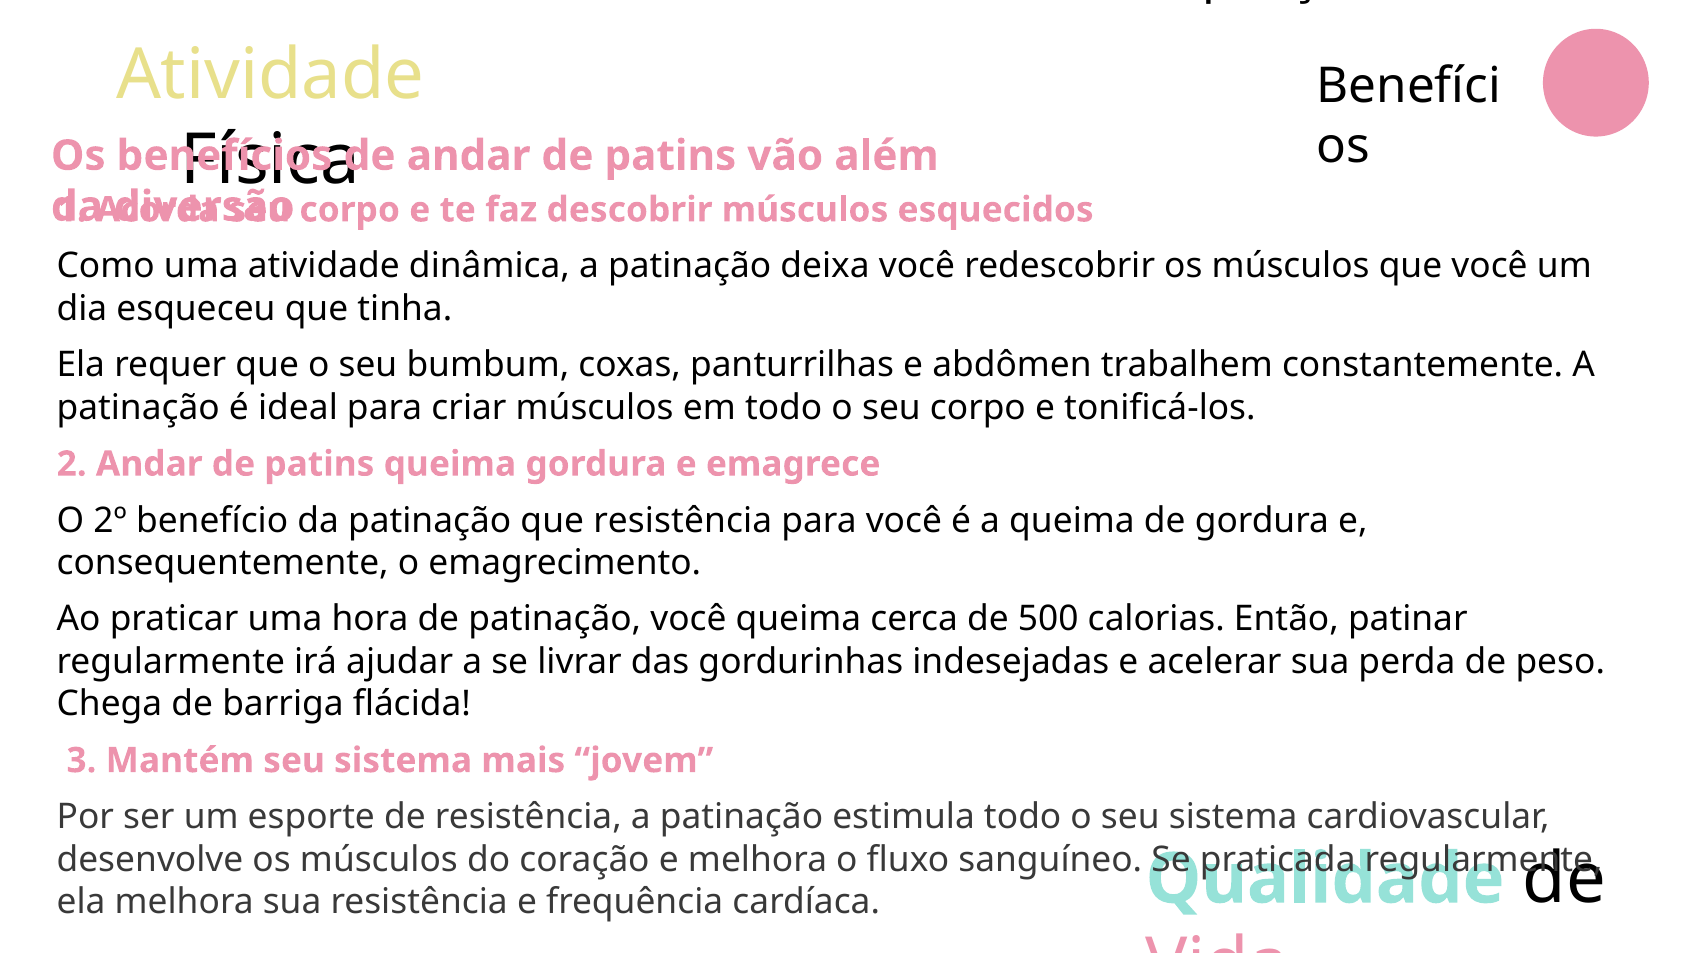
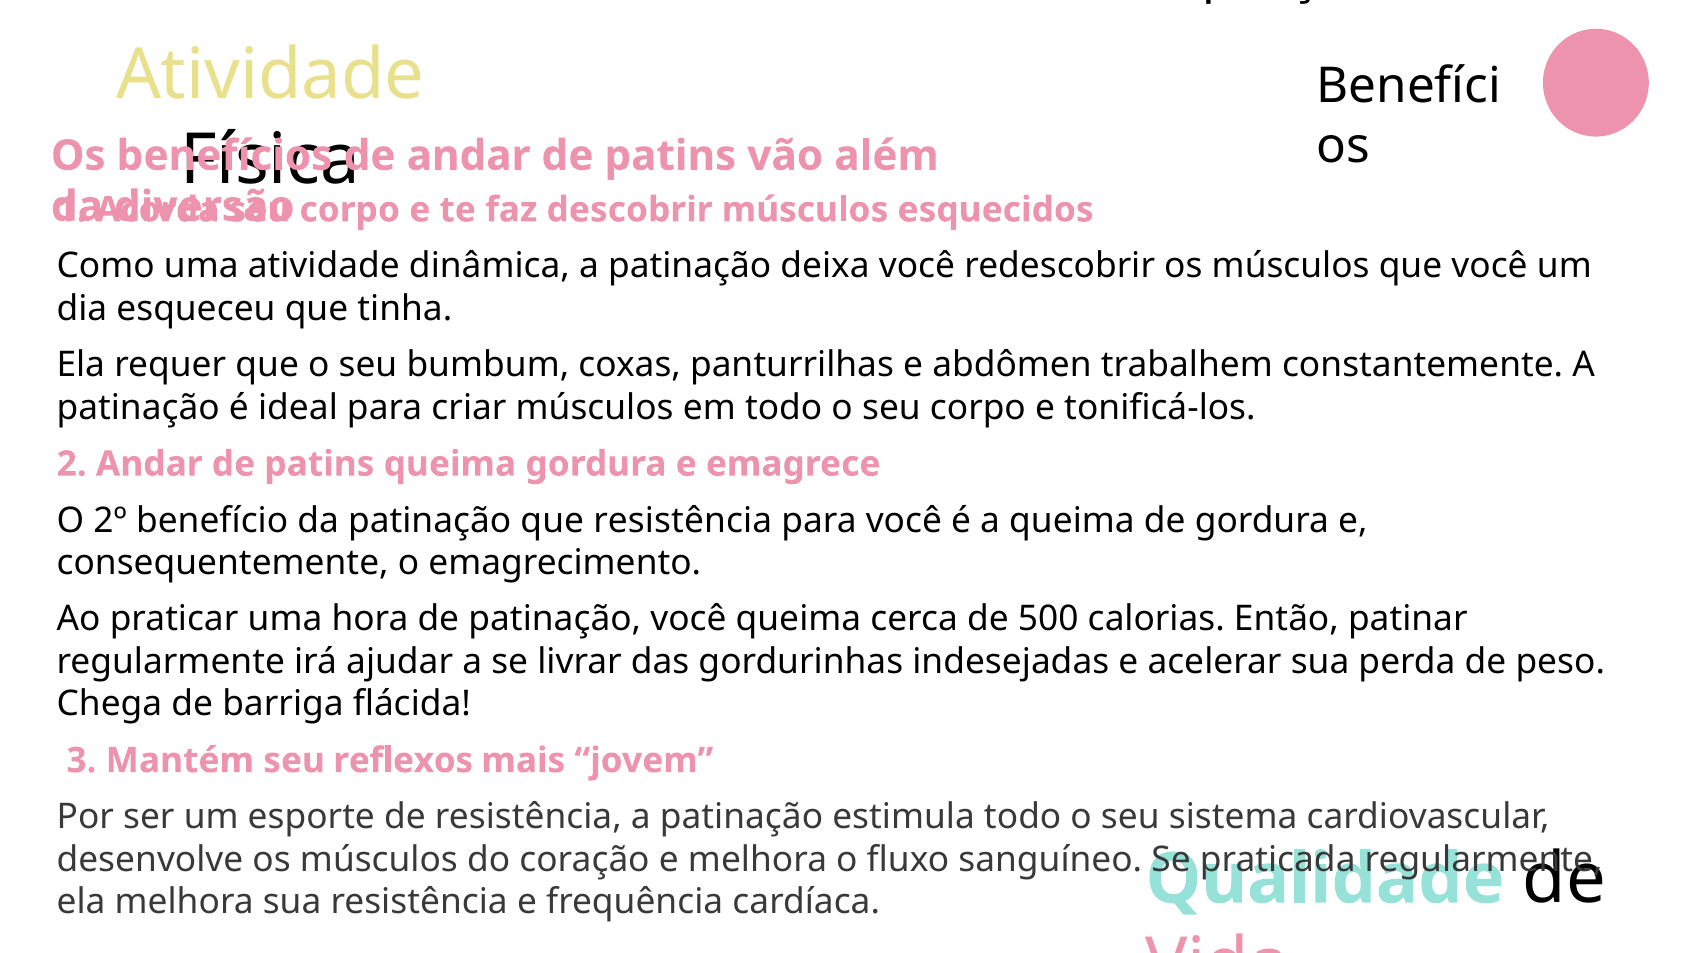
Mantém seu sistema: sistema -> reflexos (403, 760)
